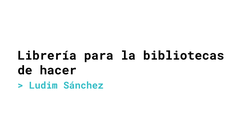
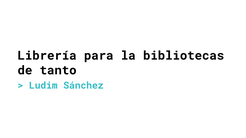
hacer: hacer -> tanto (58, 70)
